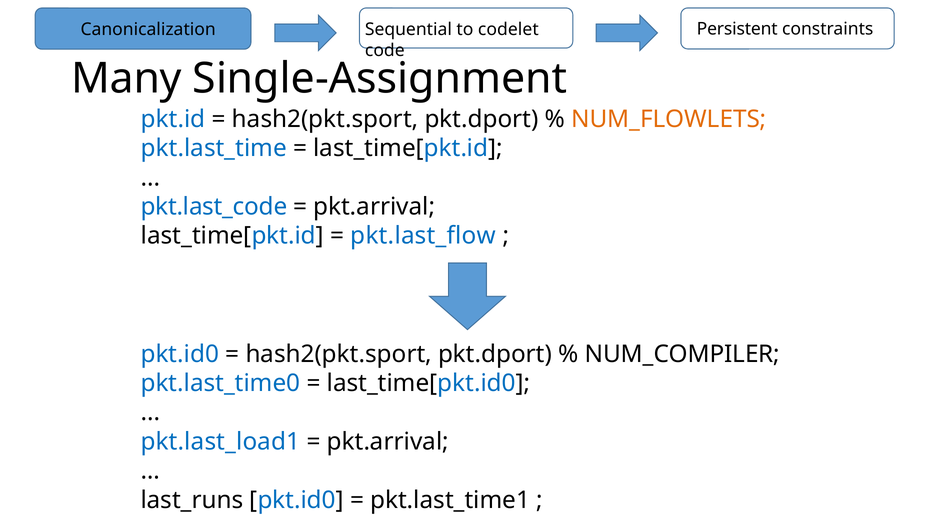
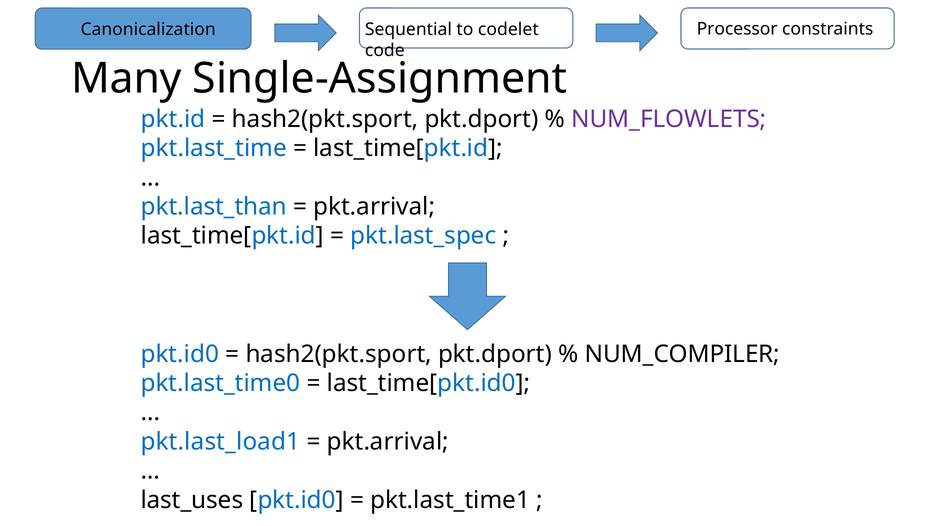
Persistent: Persistent -> Processor (737, 29)
NUM_FLOWLETS colour: orange -> purple (669, 119)
pkt.last_code: pkt.last_code -> pkt.last_than (214, 207)
pkt.last_flow: pkt.last_flow -> pkt.last_spec (423, 236)
last_runs: last_runs -> last_uses (192, 500)
